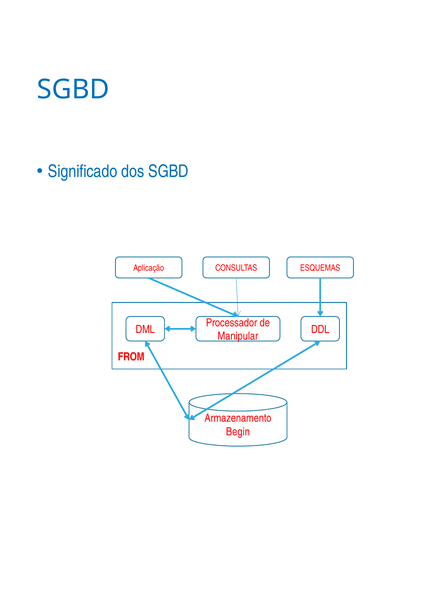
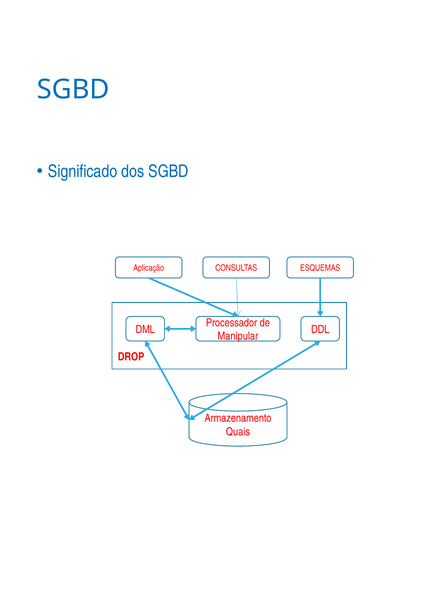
FROM: FROM -> DROP (131, 356)
Begin: Begin -> Quais (238, 431)
